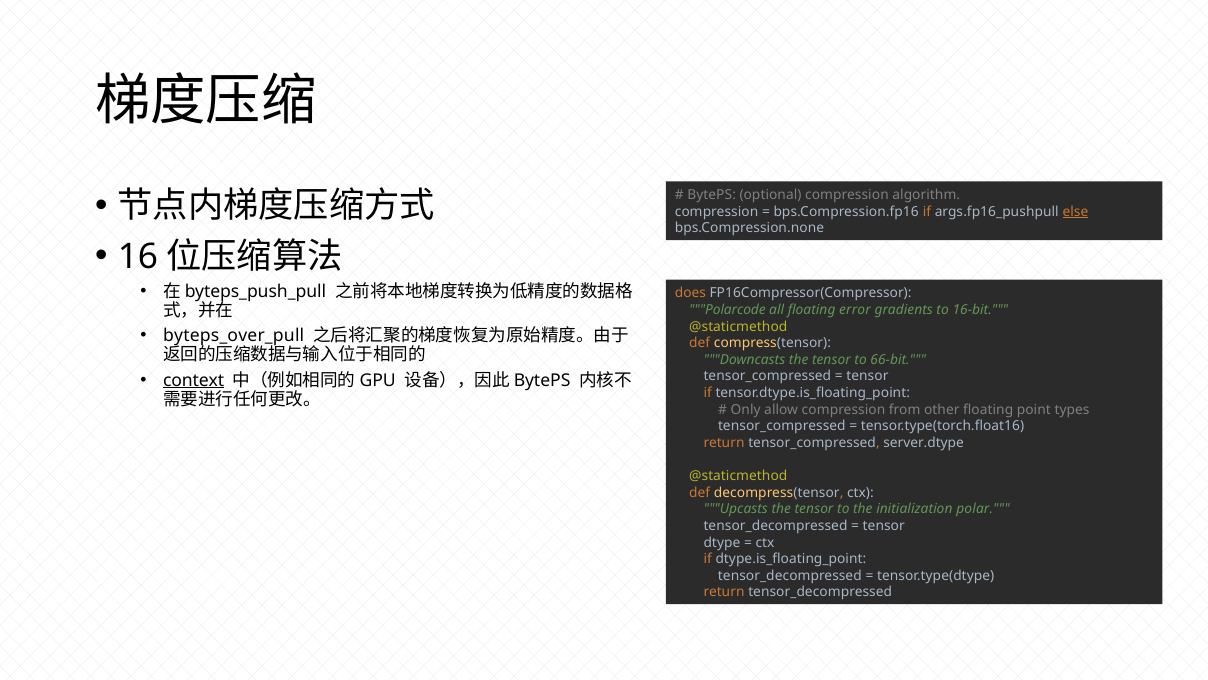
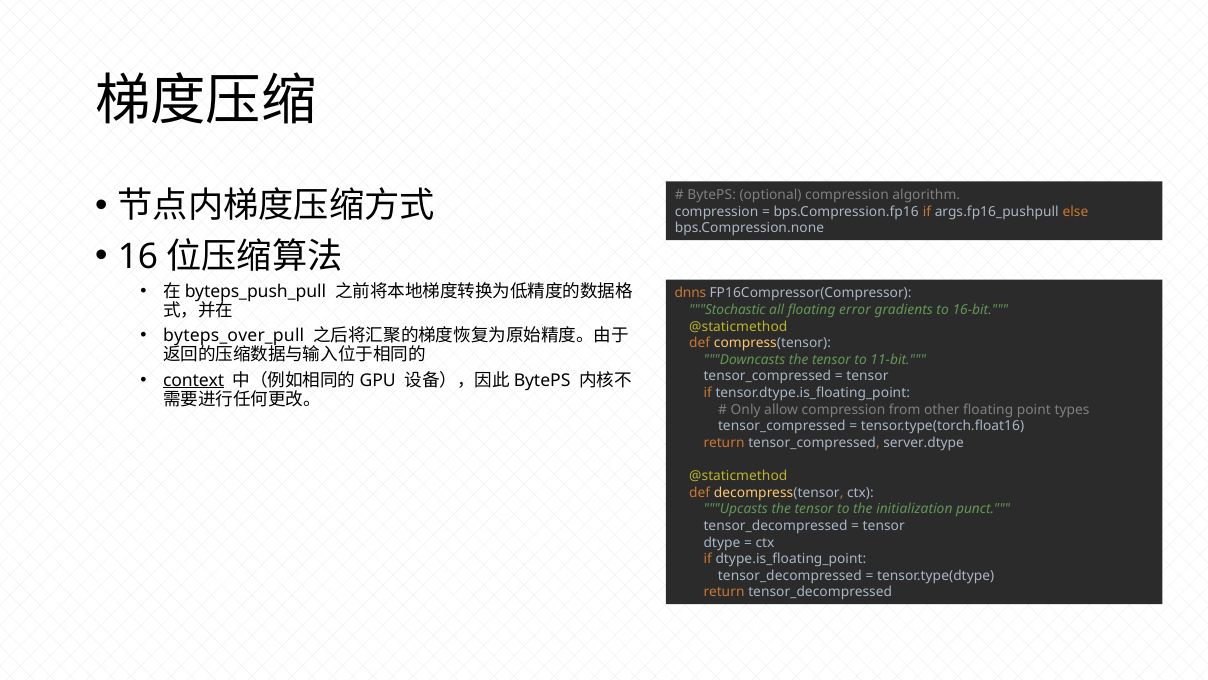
else underline: present -> none (1075, 212)
does: does -> dnns (690, 293)
Polarcode: Polarcode -> Stochastic (727, 310)
66-bit: 66-bit -> 11-bit (898, 360)
polar: polar -> punct (983, 509)
